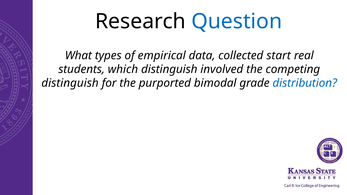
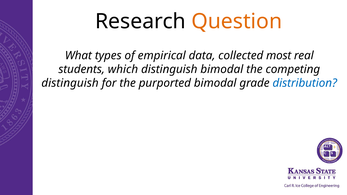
Question colour: blue -> orange (237, 21)
start: start -> most (279, 55)
distinguish involved: involved -> bimodal (222, 69)
